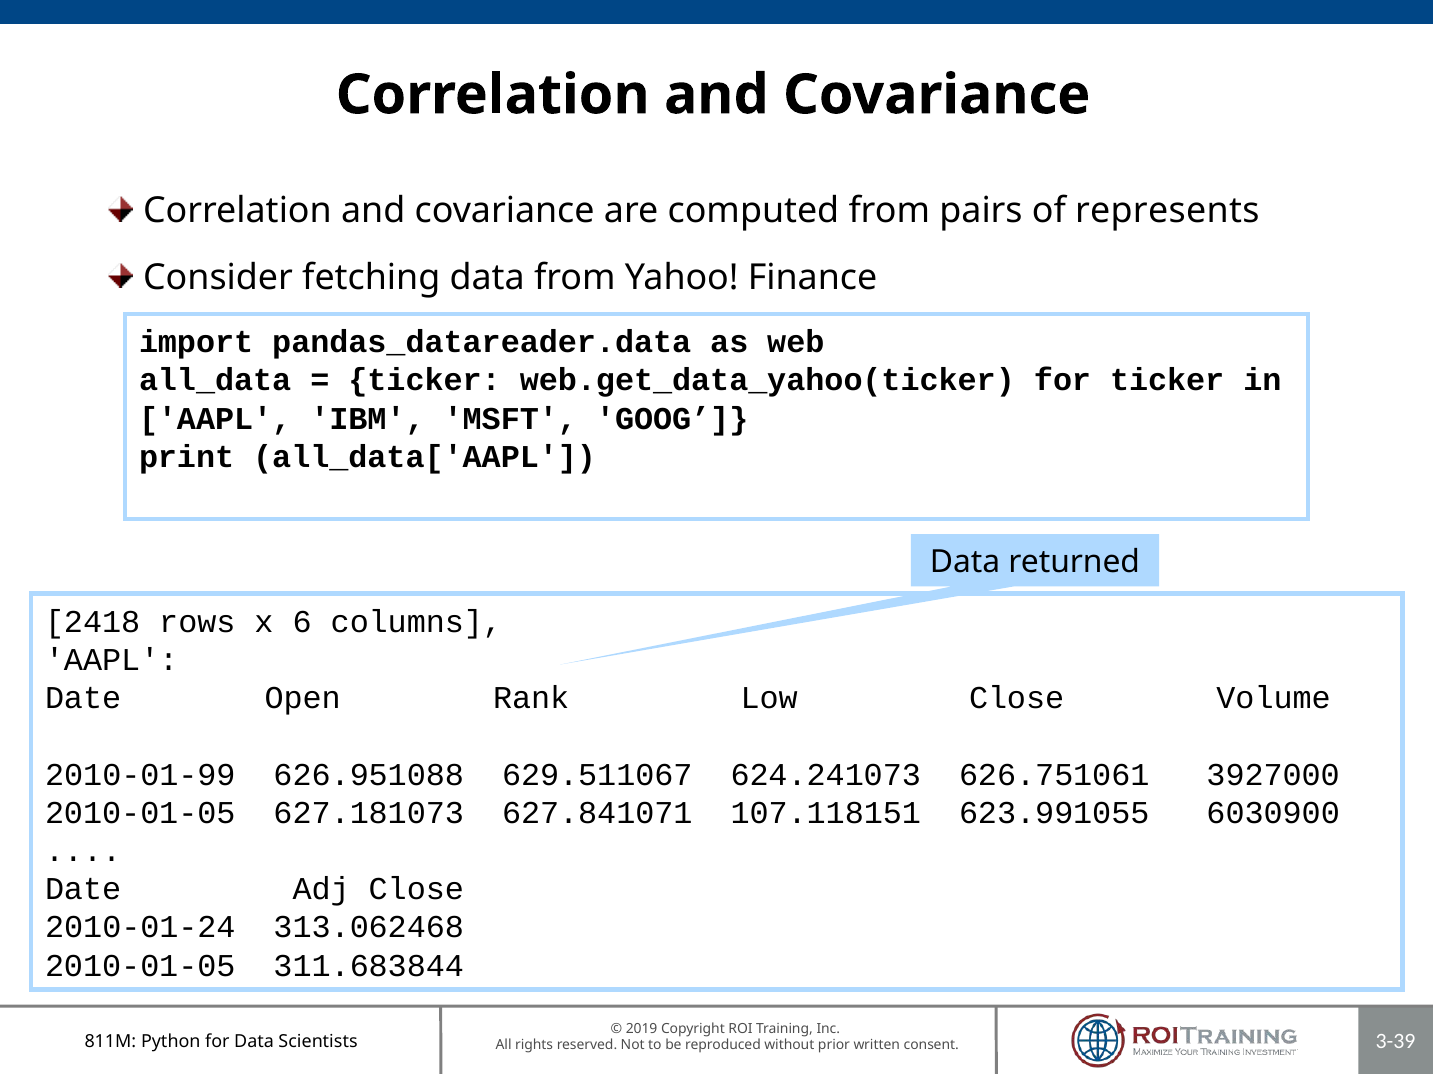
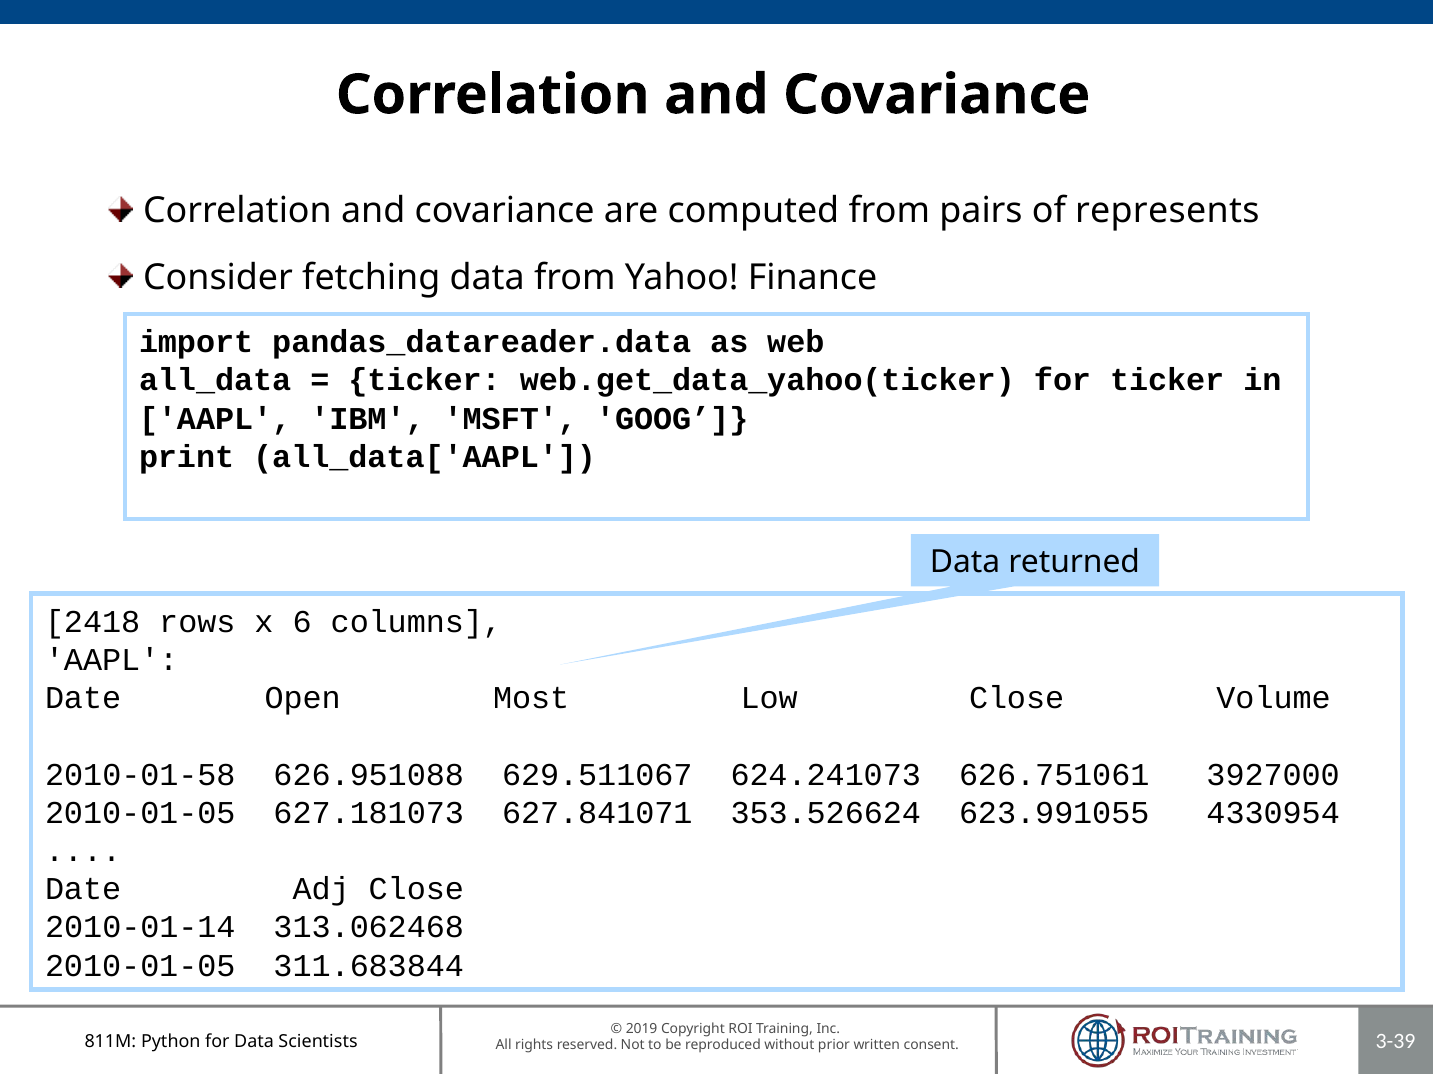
Rank: Rank -> Most (531, 699)
2010-01-99: 2010-01-99 -> 2010-01-58 (140, 775)
107.118151: 107.118151 -> 353.526624 (826, 813)
6030900: 6030900 -> 4330954 (1273, 813)
2010-01-24: 2010-01-24 -> 2010-01-14 (140, 928)
